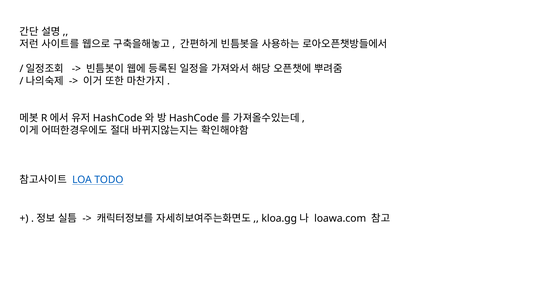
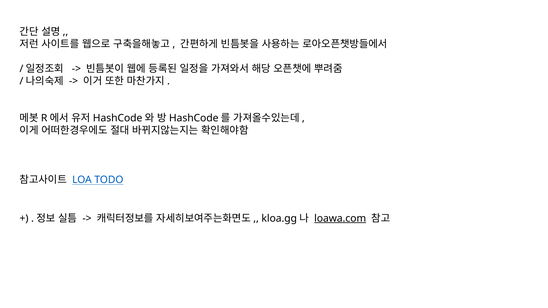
loawa.com underline: none -> present (340, 219)
